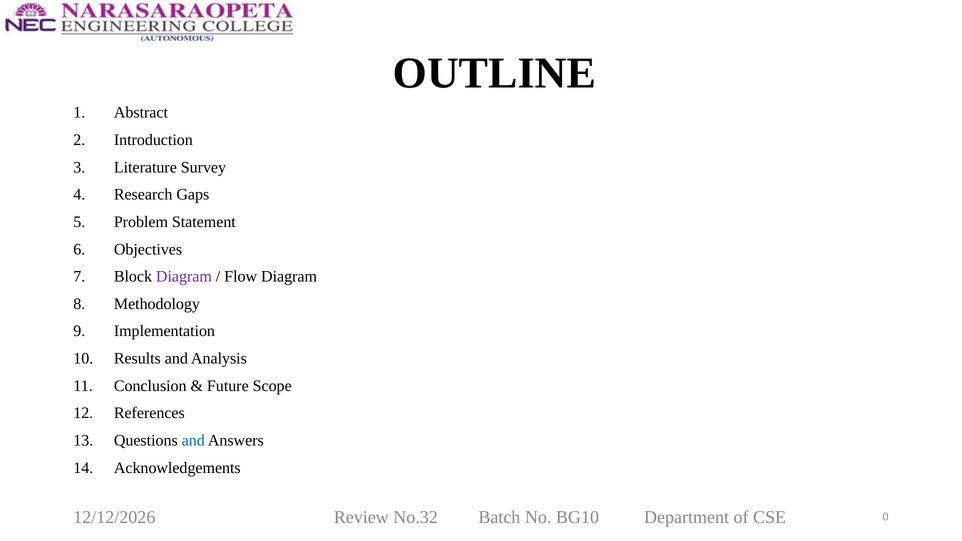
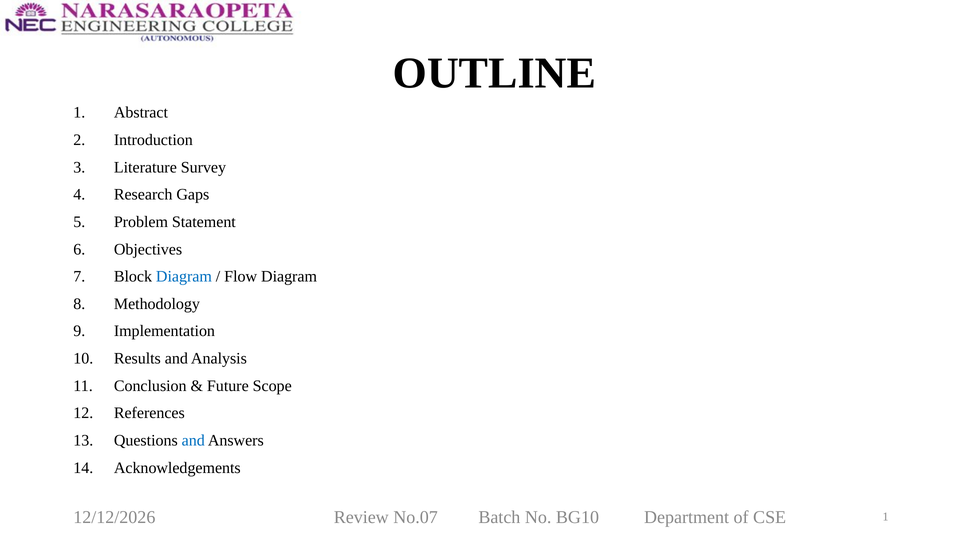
Diagram colour: purple -> blue (184, 277)
No.32: No.32 -> No.07 (416, 517)
CSE 0: 0 -> 1 (886, 517)
